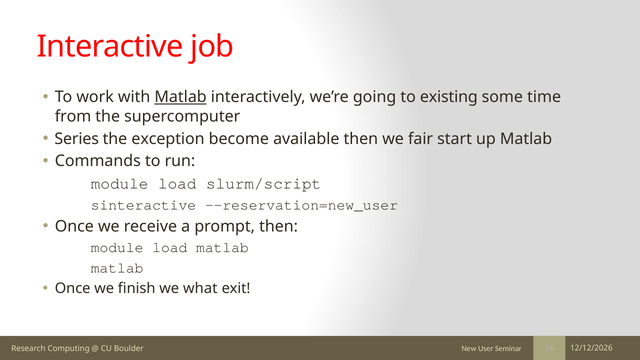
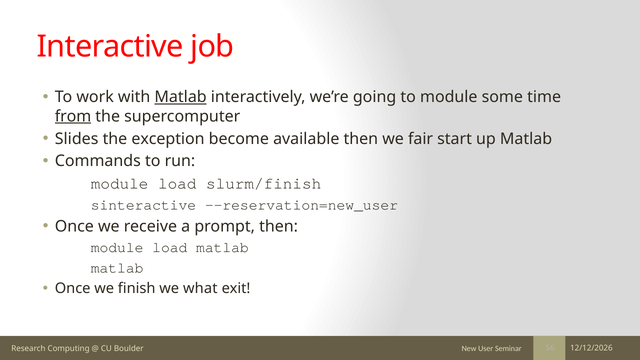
to existing: existing -> module (449, 97)
from underline: none -> present (73, 116)
Series: Series -> Slides (77, 139)
slurm/script: slurm/script -> slurm/finish (264, 184)
